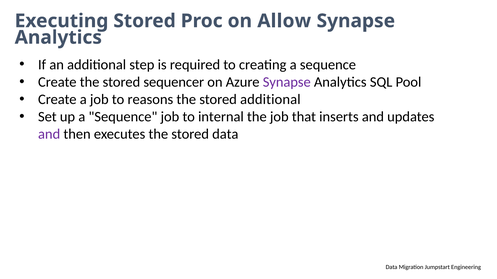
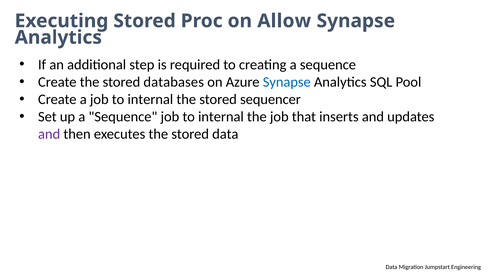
sequencer: sequencer -> databases (174, 82)
Synapse colour: purple -> blue (287, 82)
a job to reasons: reasons -> internal (150, 100)
stored additional: additional -> sequencer (270, 100)
